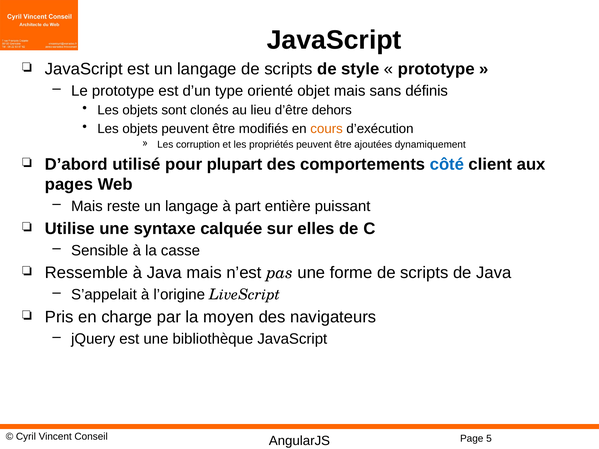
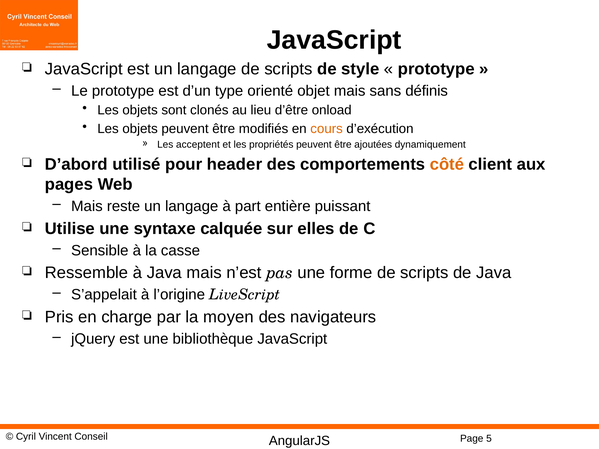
dehors: dehors -> onload (332, 110)
corruption: corruption -> acceptent (198, 145)
plupart: plupart -> header (234, 164)
côté colour: blue -> orange (447, 164)
